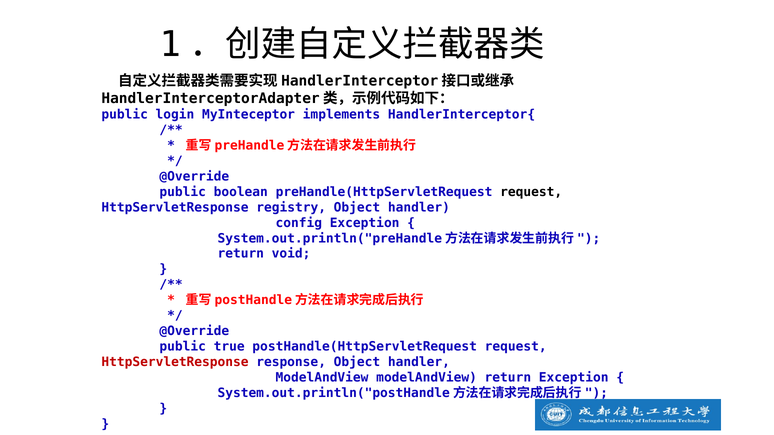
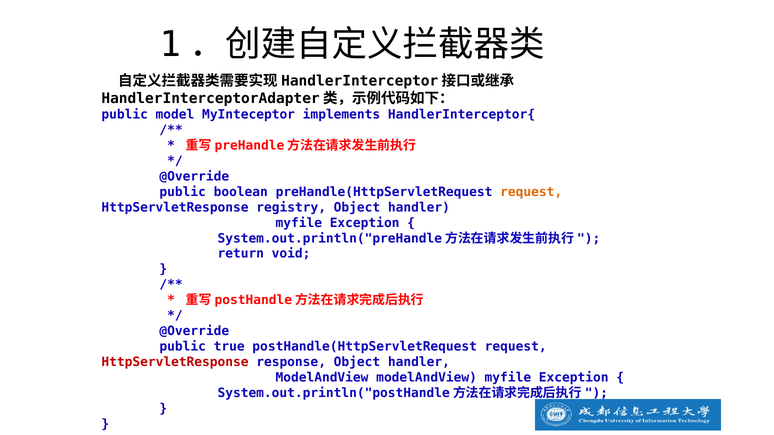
login: login -> model (175, 115)
request colour: black -> orange (531, 192)
config: config -> myfile (299, 223)
modelAndView return: return -> myfile (508, 378)
